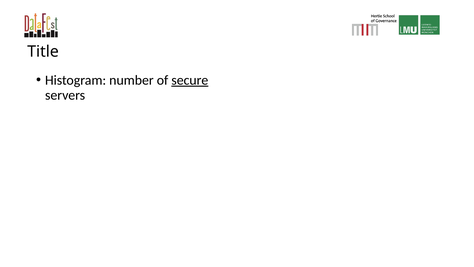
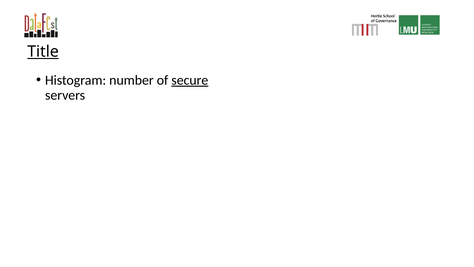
Title underline: none -> present (43, 52)
